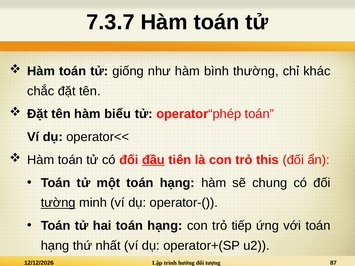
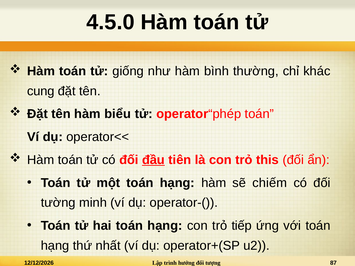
7.3.7: 7.3.7 -> 4.5.0 (110, 22)
chắc: chắc -> cung (41, 91)
chung: chung -> chiếm (270, 183)
tường underline: present -> none (58, 203)
